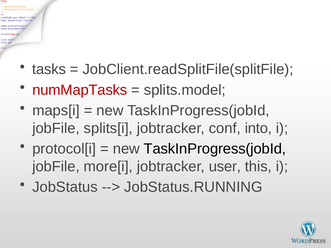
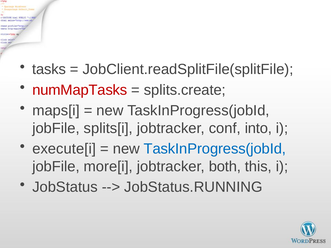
splits.model: splits.model -> splits.create (185, 90)
protocol[i: protocol[i -> execute[i (64, 149)
TaskInProgress(jobId colour: black -> blue (215, 149)
user: user -> both (225, 167)
